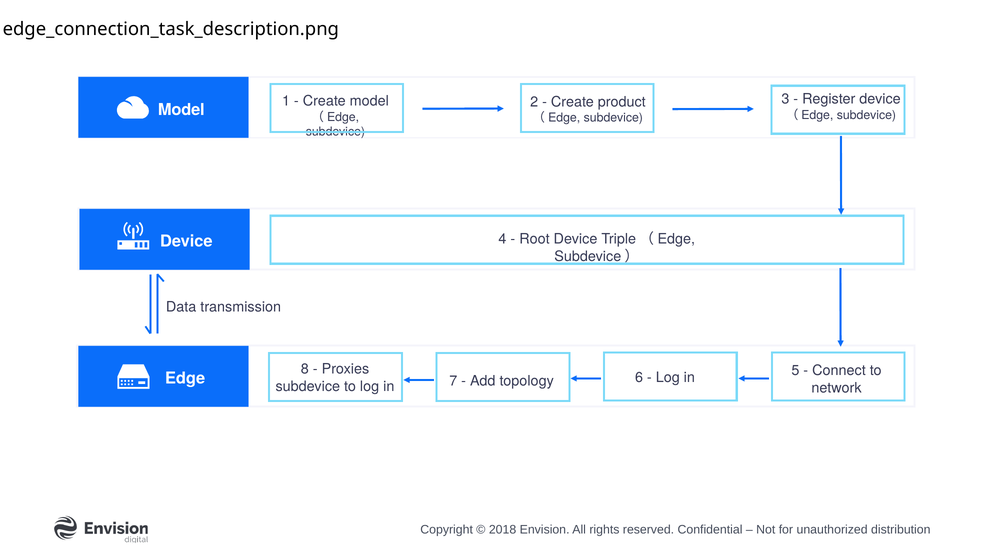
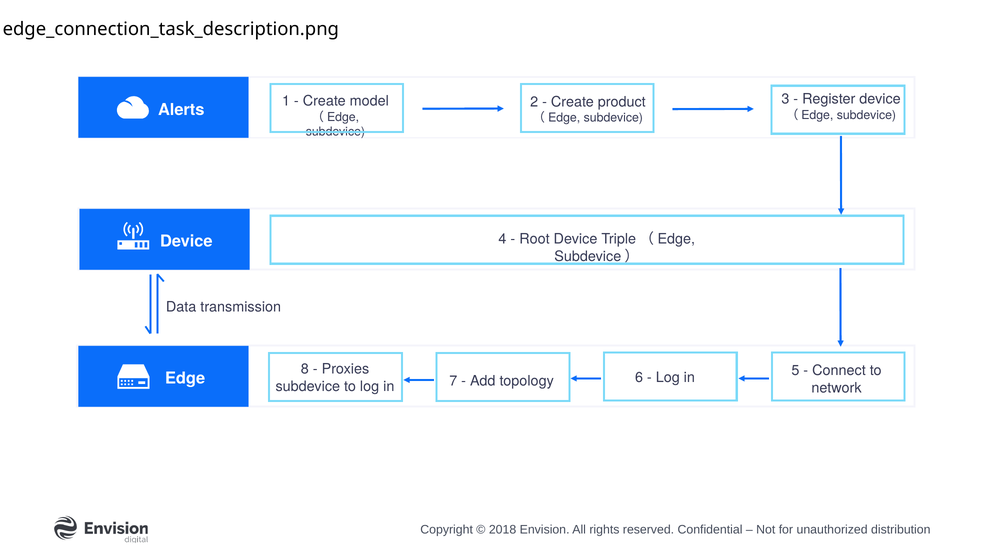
Model: Model -> Alerts (181, 110)
